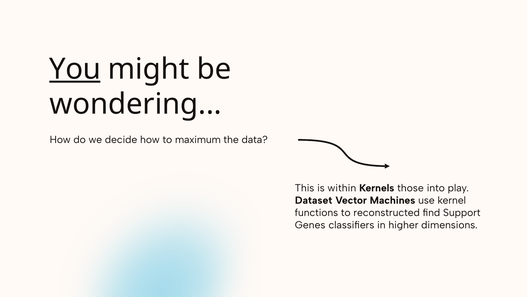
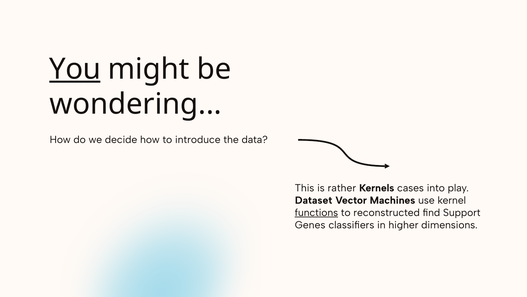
maximum: maximum -> introduce (198, 139)
within: within -> rather (342, 188)
those: those -> cases (410, 188)
functions underline: none -> present (316, 212)
